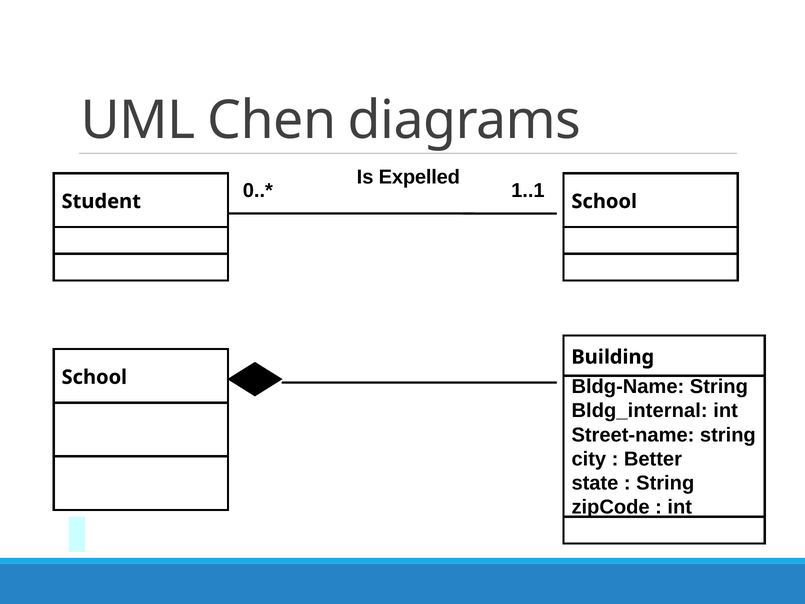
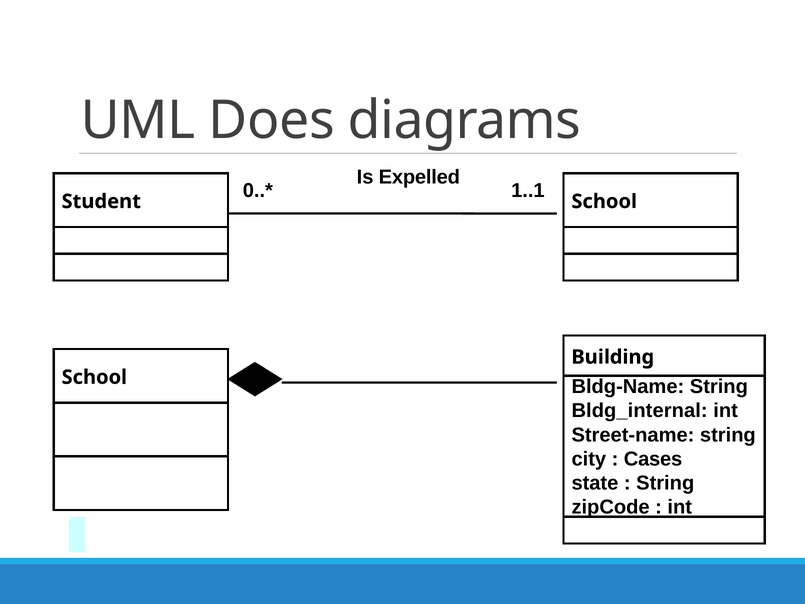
Chen: Chen -> Does (272, 120)
Better: Better -> Cases (653, 459)
